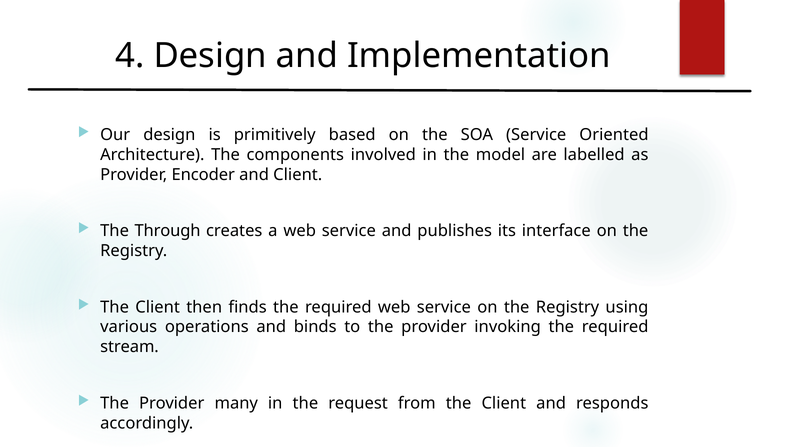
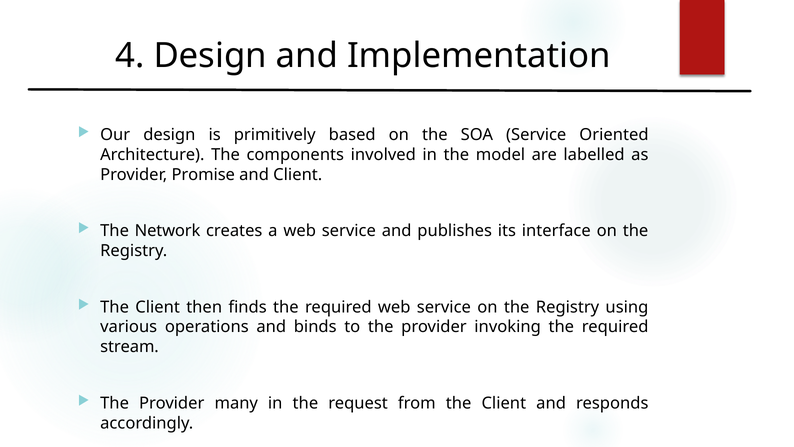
Encoder: Encoder -> Promise (203, 174)
Through: Through -> Network (168, 231)
